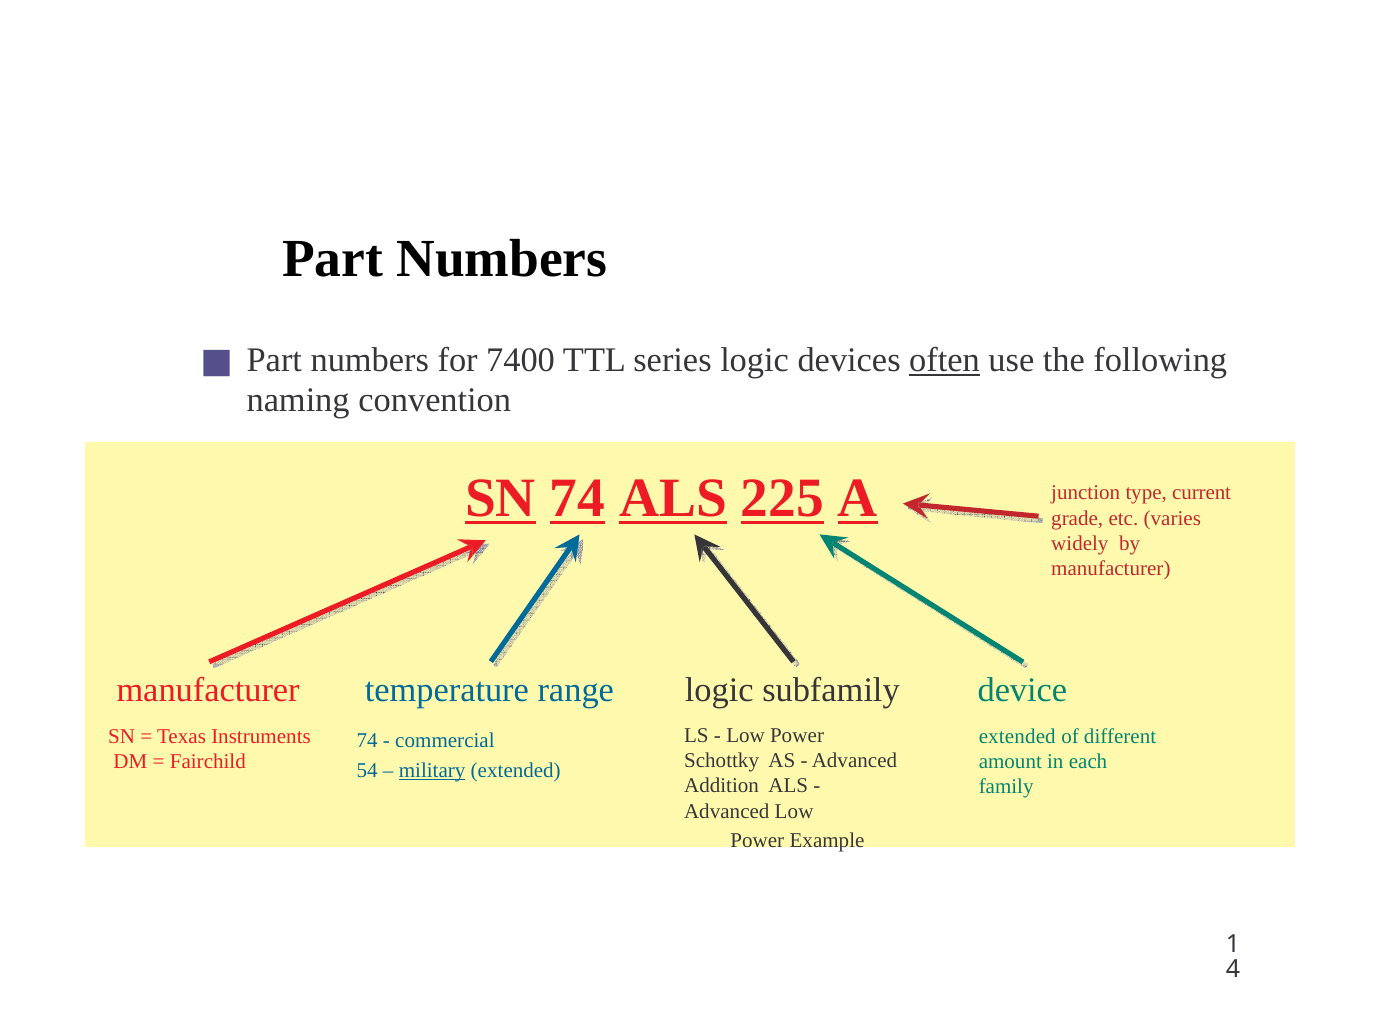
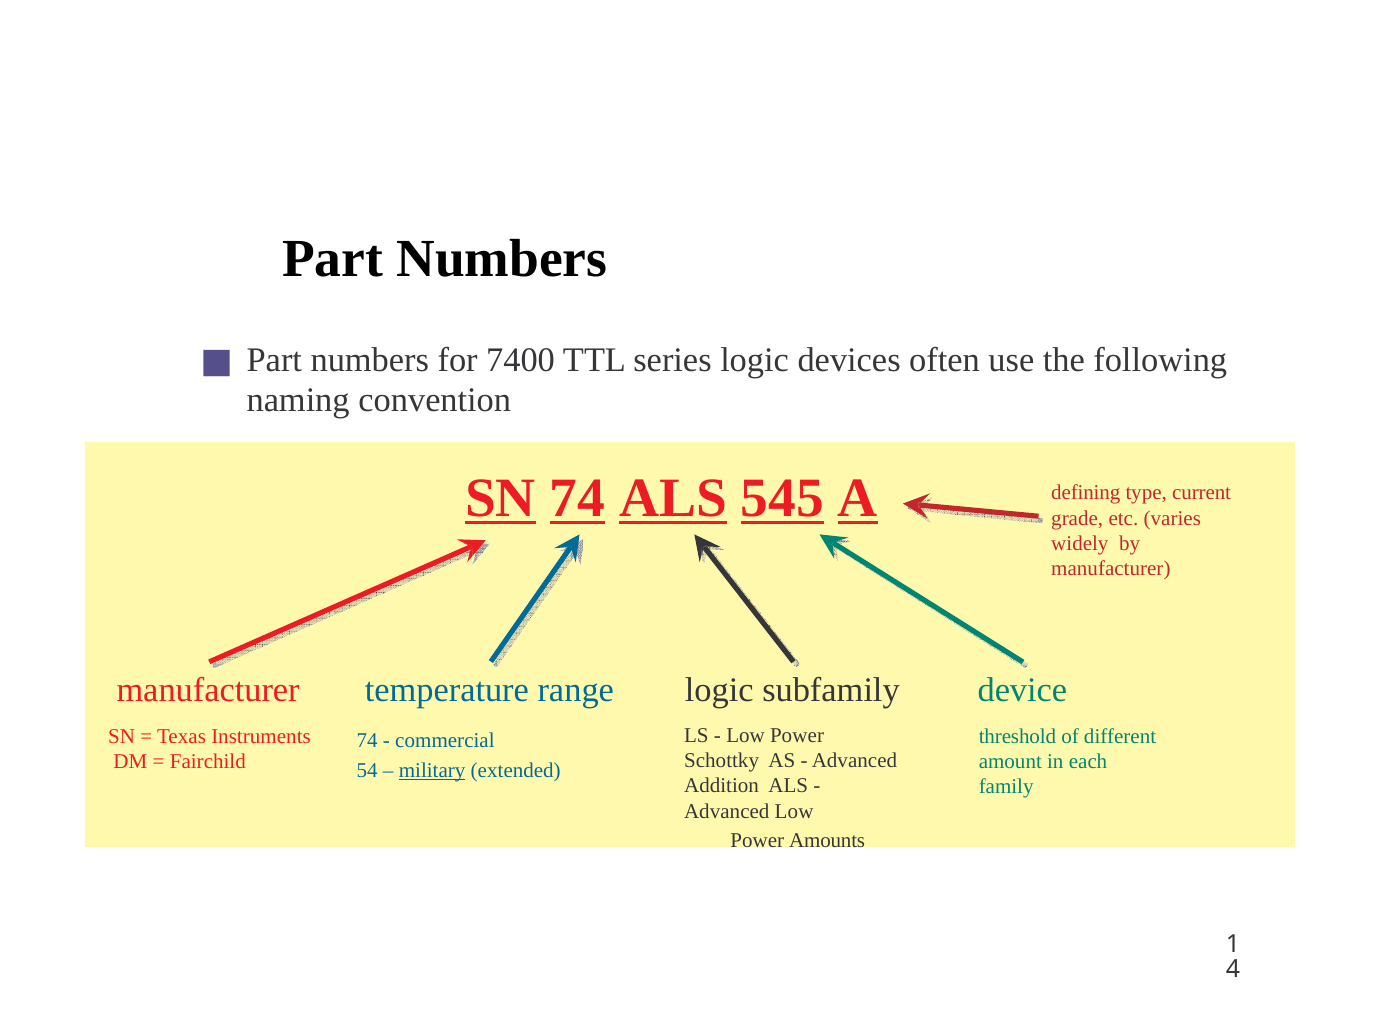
often underline: present -> none (944, 360)
225: 225 -> 545 (782, 498)
junction: junction -> defining (1086, 493)
extended: extended -> threshold (1017, 736)
Example: Example -> Amounts (827, 841)
